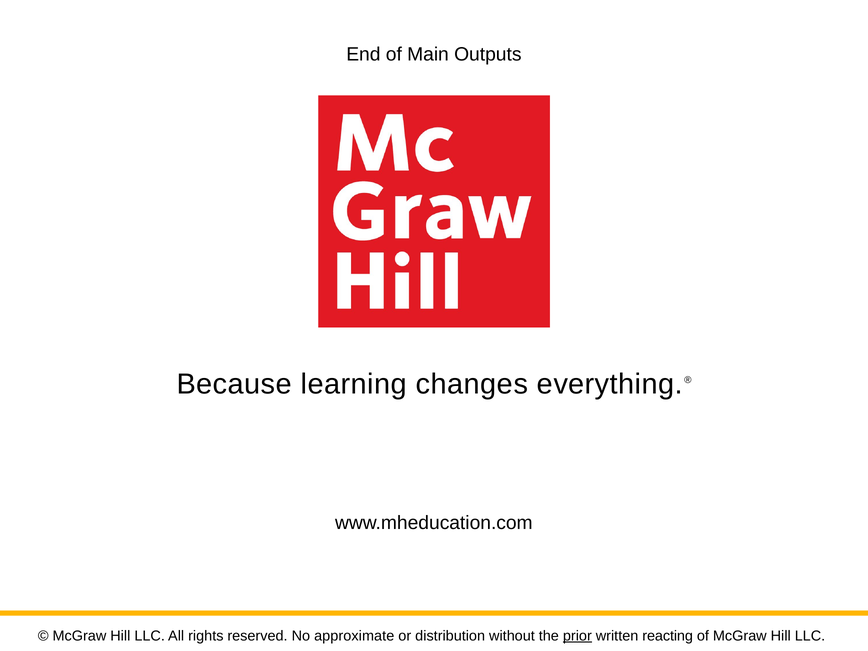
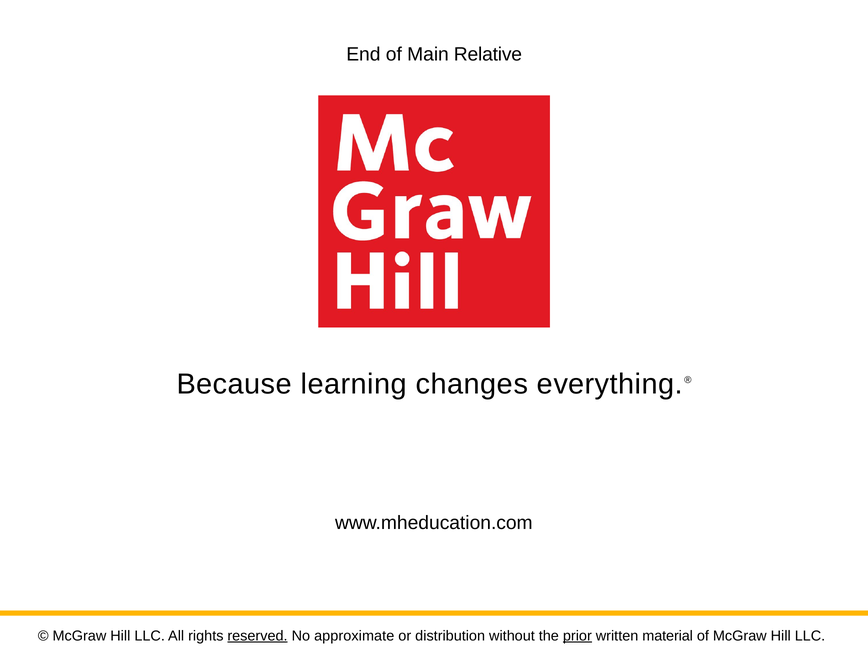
Outputs: Outputs -> Relative (488, 54)
reserved underline: none -> present (257, 636)
reacting: reacting -> material (668, 636)
